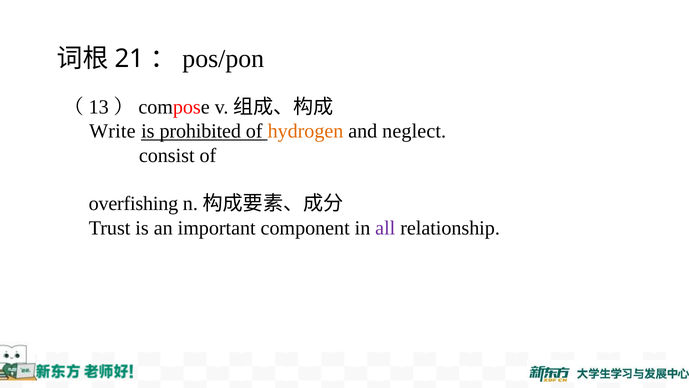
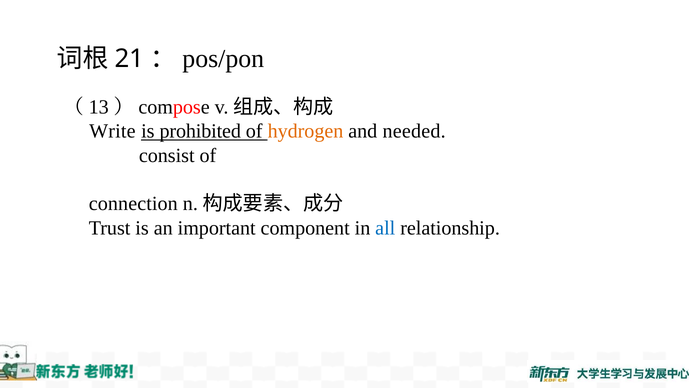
neglect: neglect -> needed (414, 131)
overfishing: overfishing -> connection (133, 204)
all colour: purple -> blue (385, 228)
